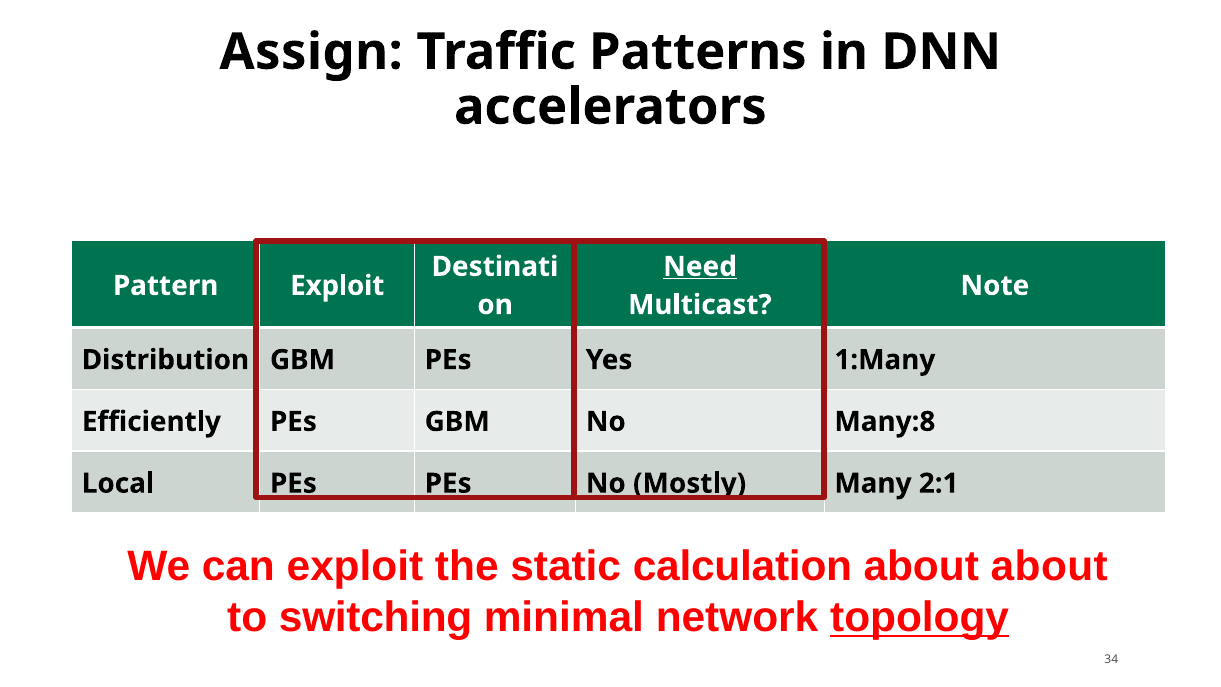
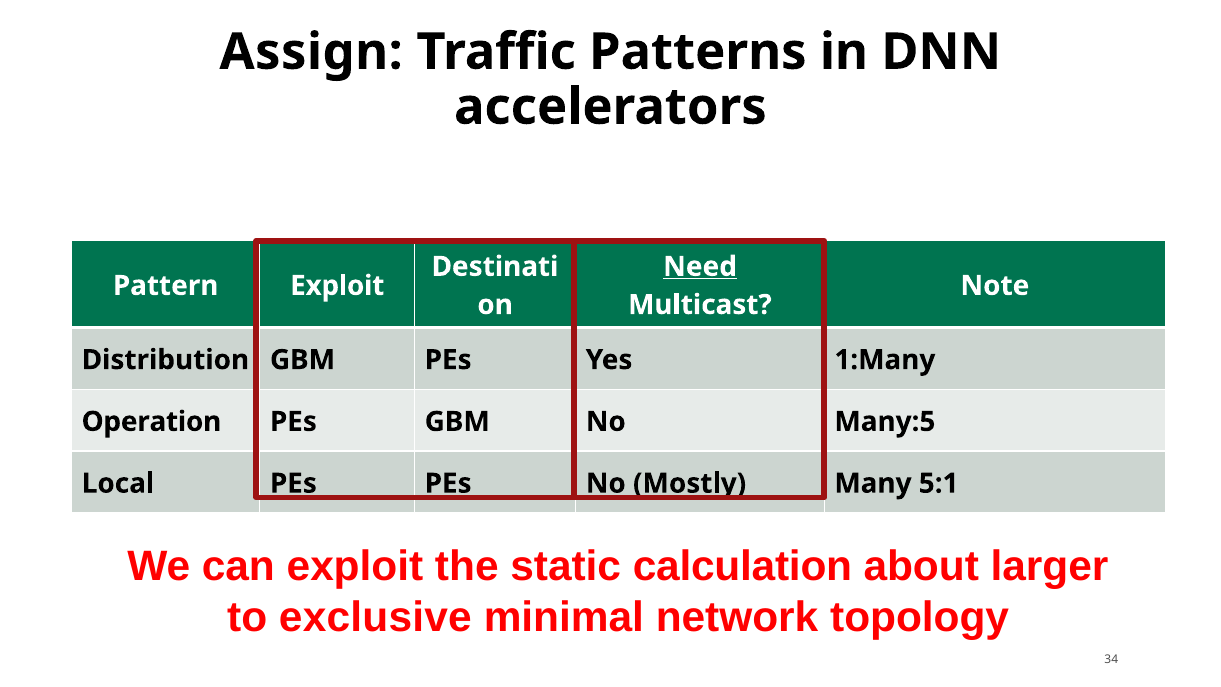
Efficiently: Efficiently -> Operation (151, 422)
Many:8: Many:8 -> Many:5 (885, 422)
2:1: 2:1 -> 5:1 (939, 483)
about about: about -> larger (1050, 567)
switching: switching -> exclusive (375, 618)
topology underline: present -> none (920, 618)
